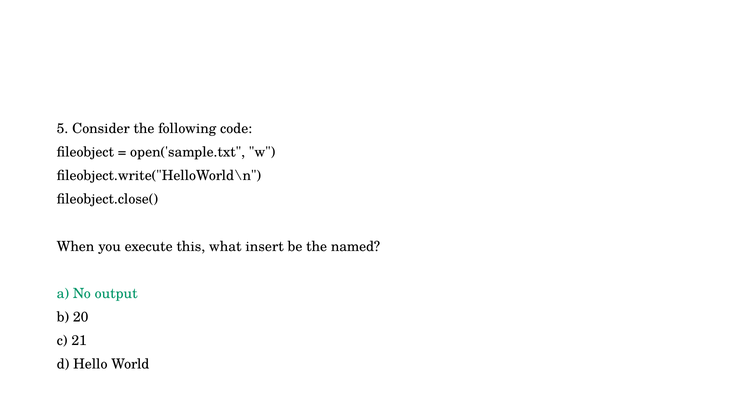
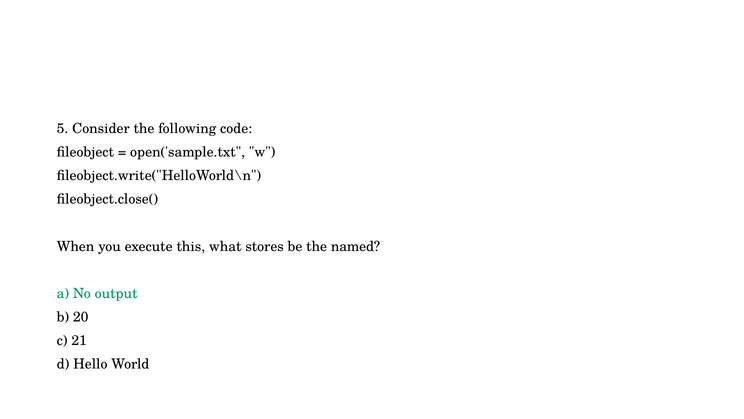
insert: insert -> stores (265, 246)
